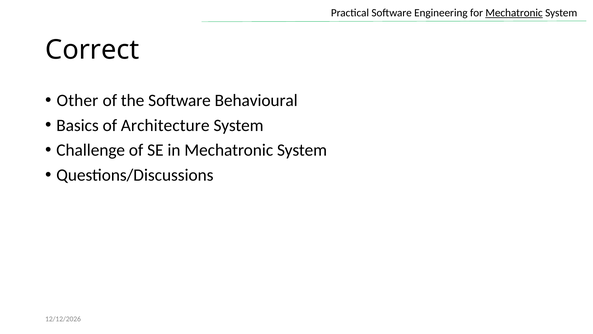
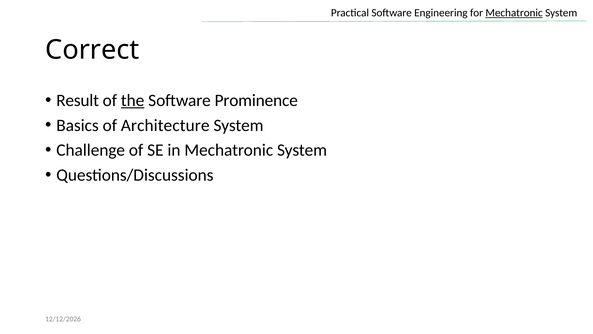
Other: Other -> Result (78, 100)
the underline: none -> present (133, 100)
Behavioural: Behavioural -> Prominence (256, 100)
